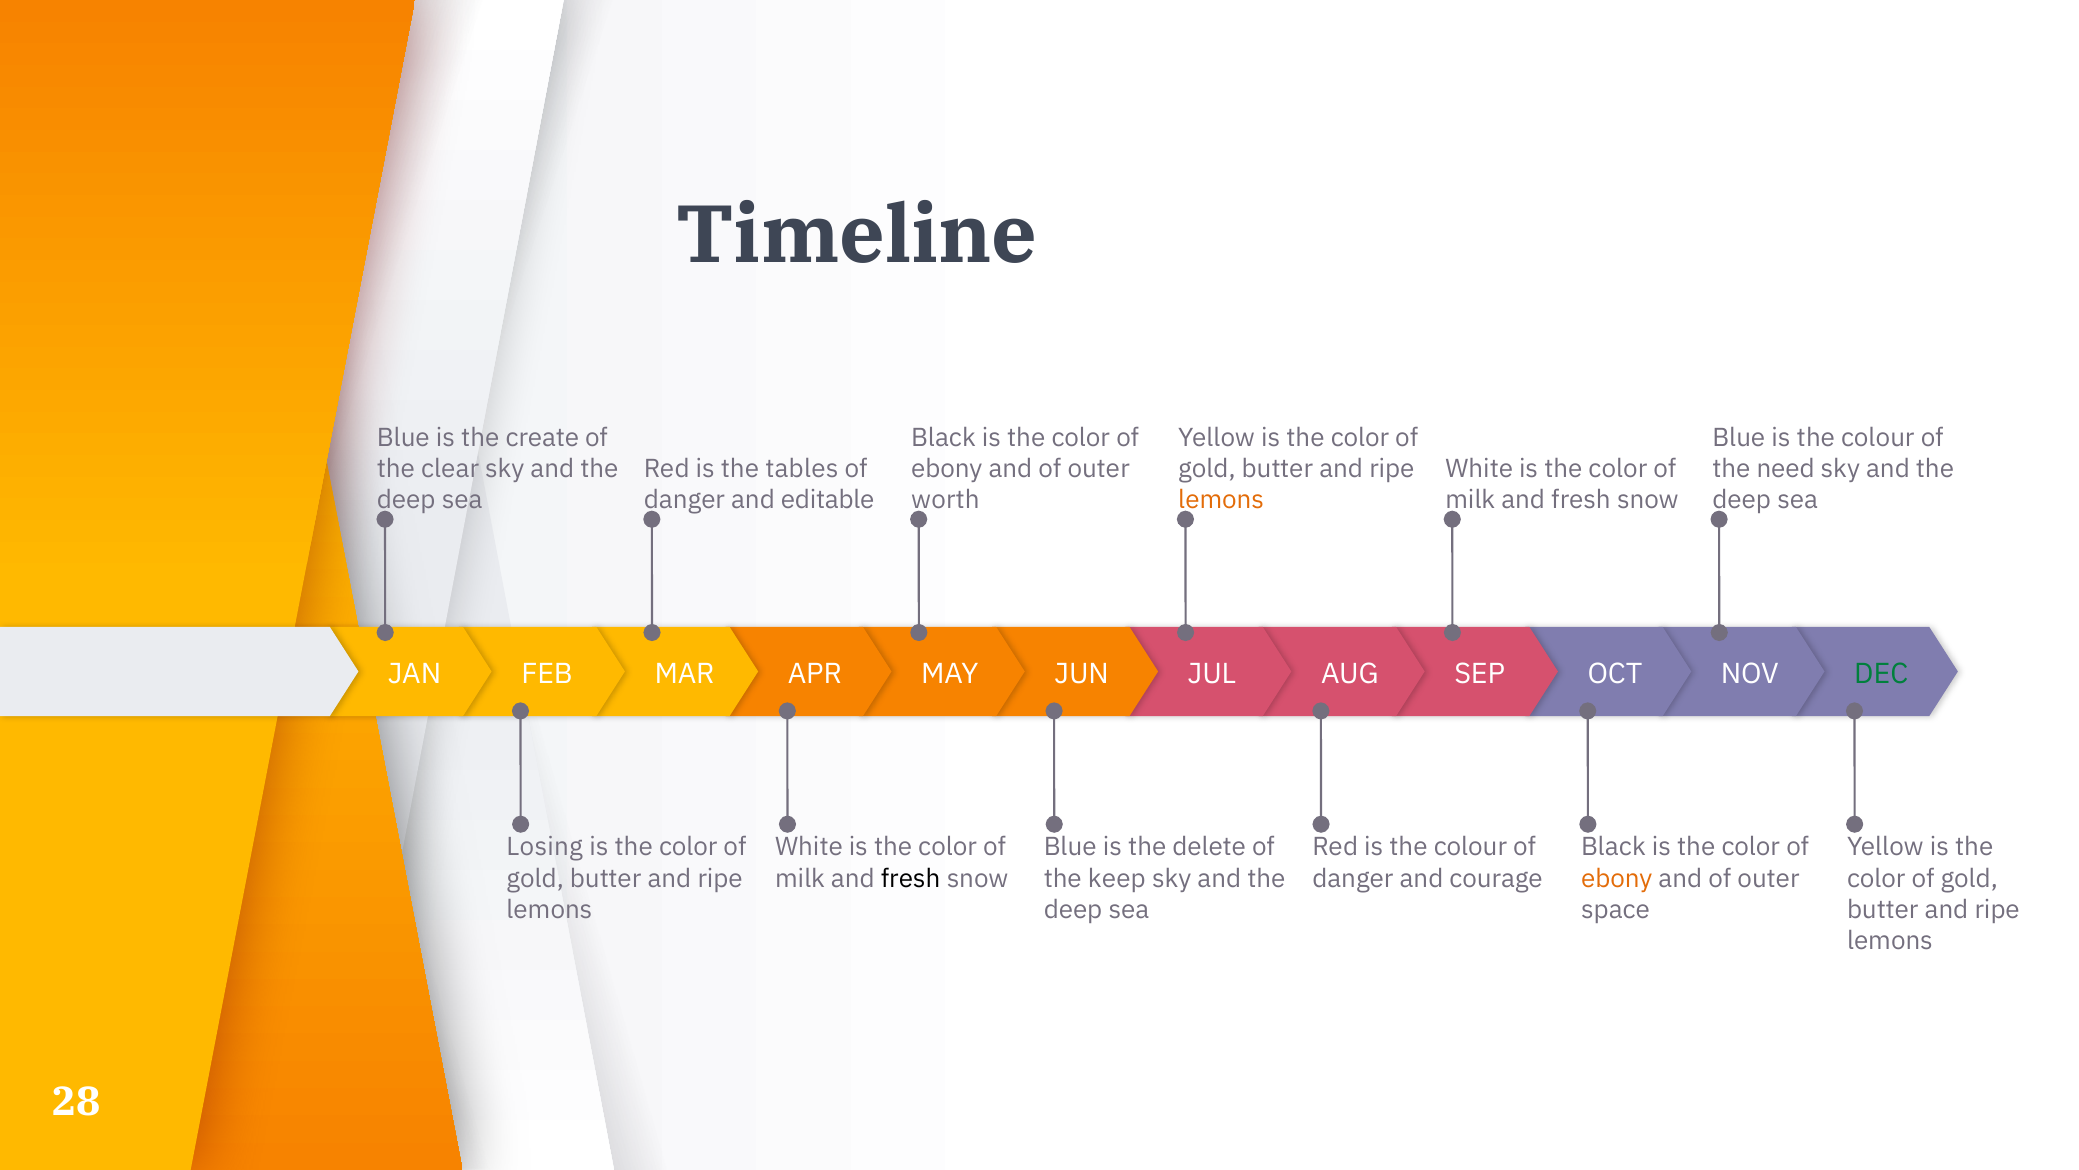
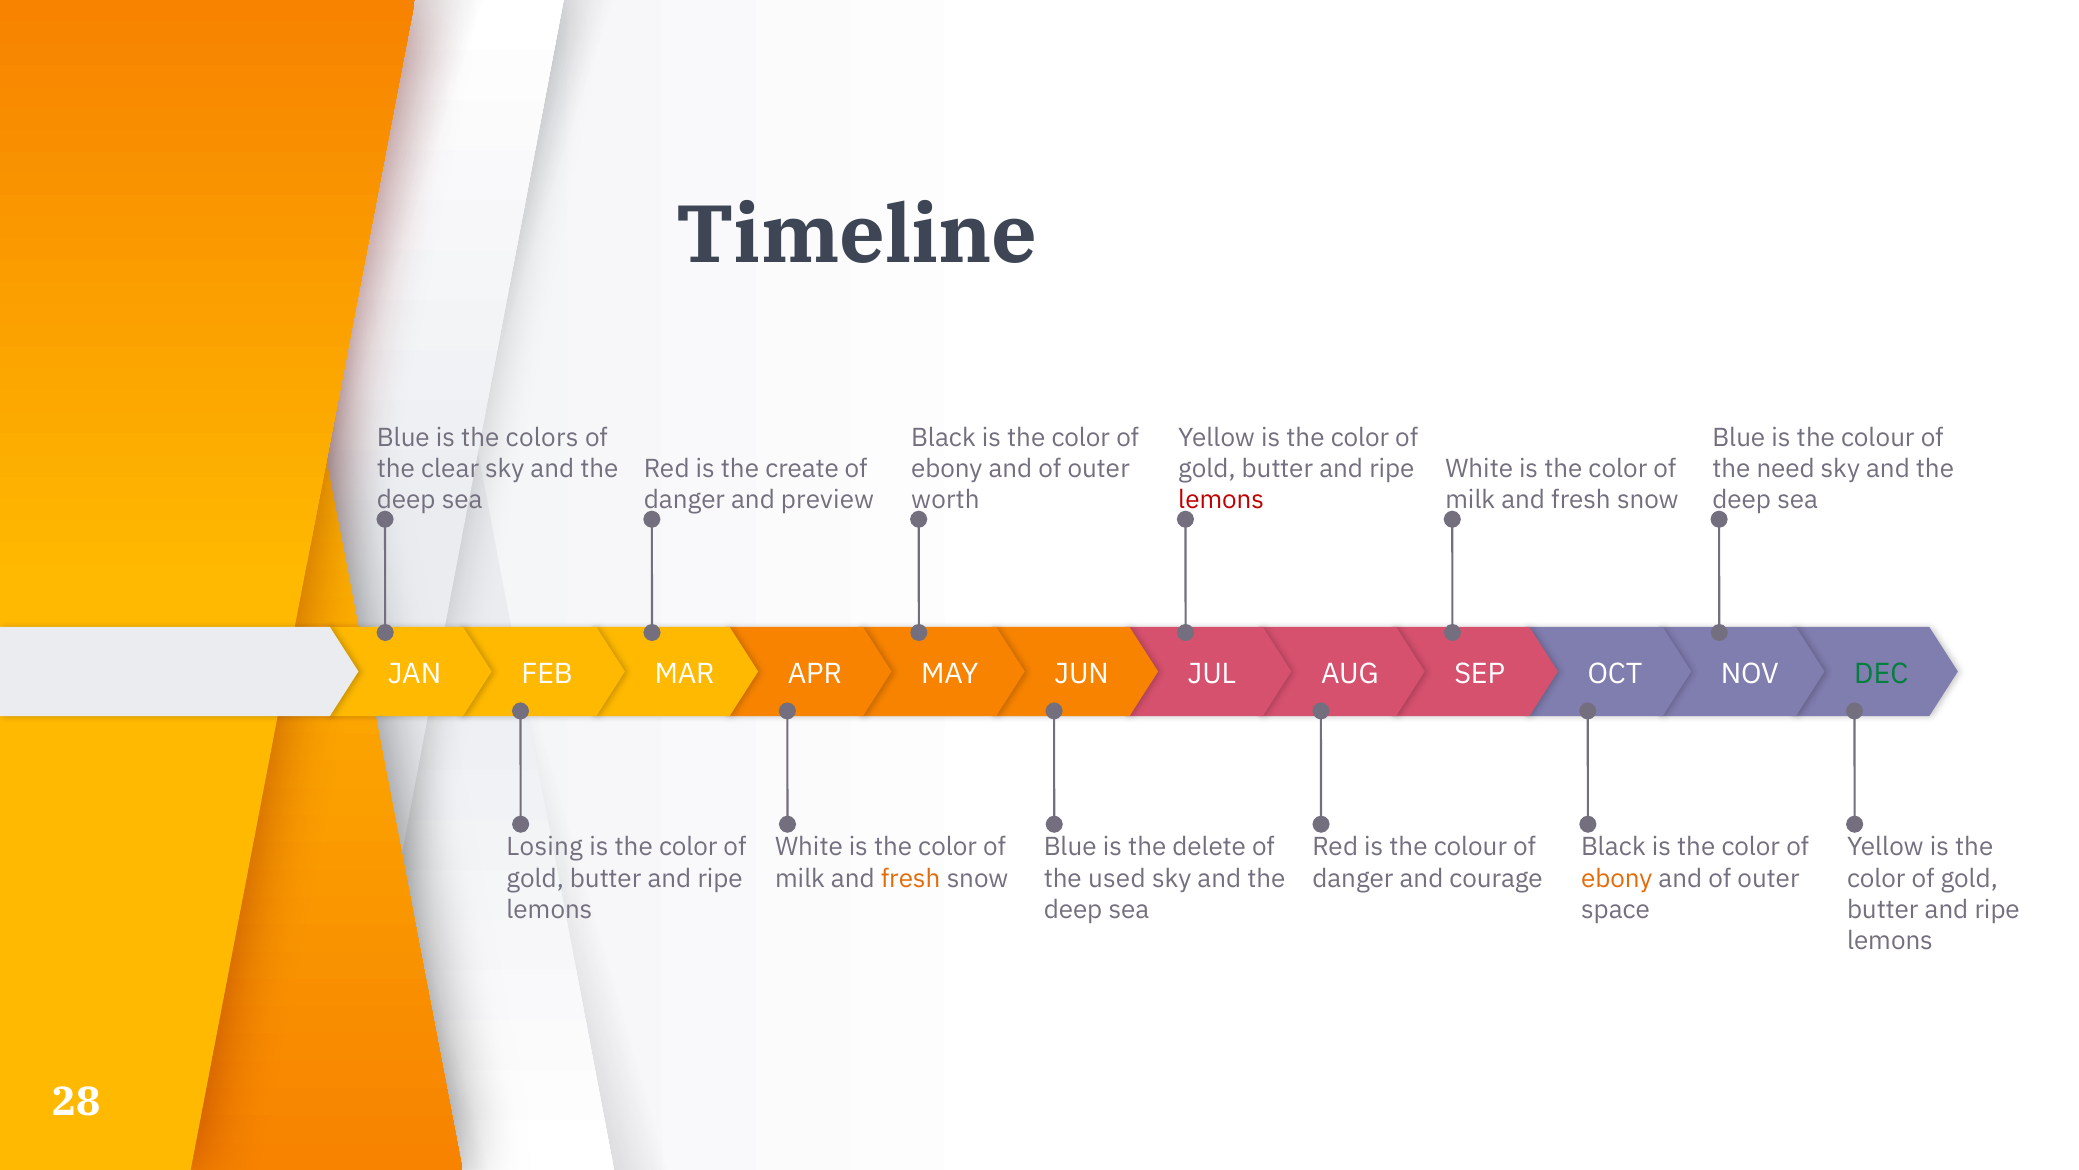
create: create -> colors (542, 437)
tables: tables -> create (802, 469)
editable: editable -> preview (828, 500)
lemons colour: orange -> red (1221, 500)
fresh colour: black -> orange (911, 878)
keep: keep -> used (1117, 878)
